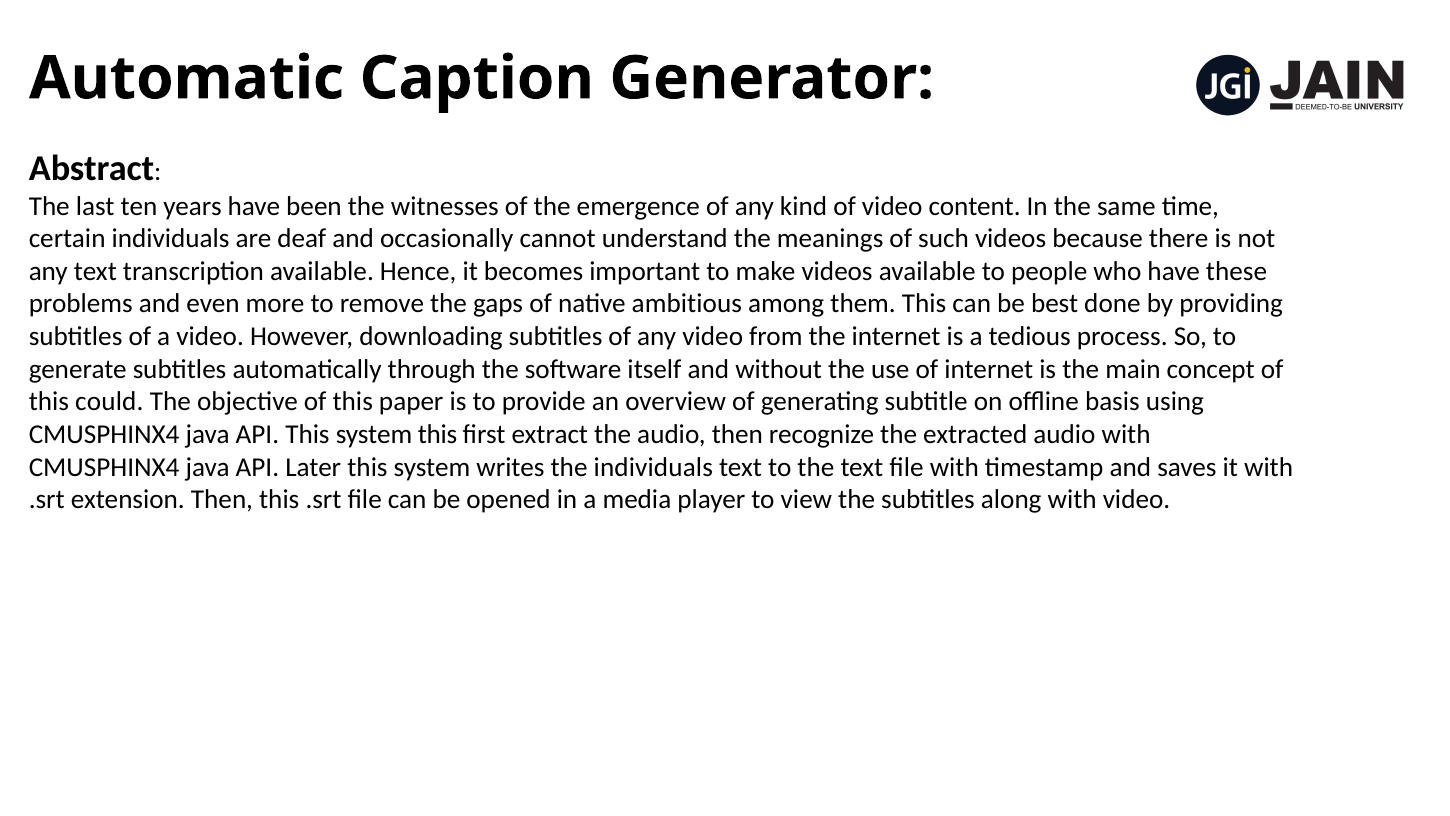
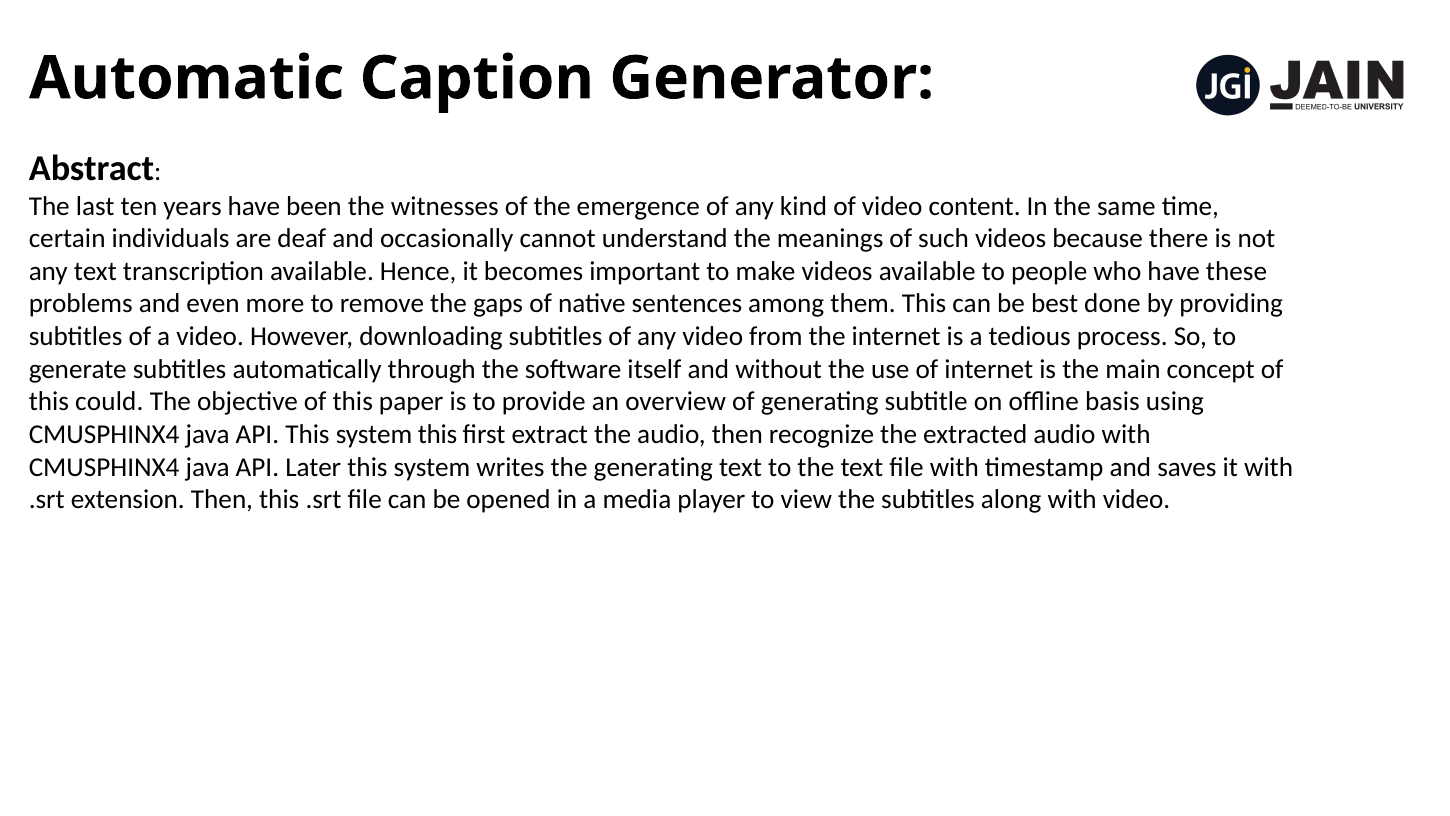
ambitious: ambitious -> sentences (687, 304)
the individuals: individuals -> generating (653, 467)
